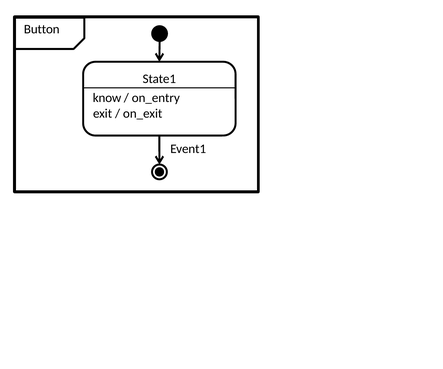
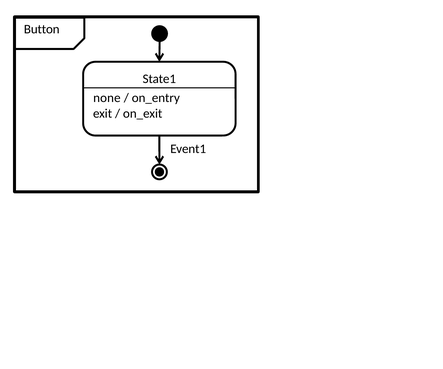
know: know -> none (107, 98)
